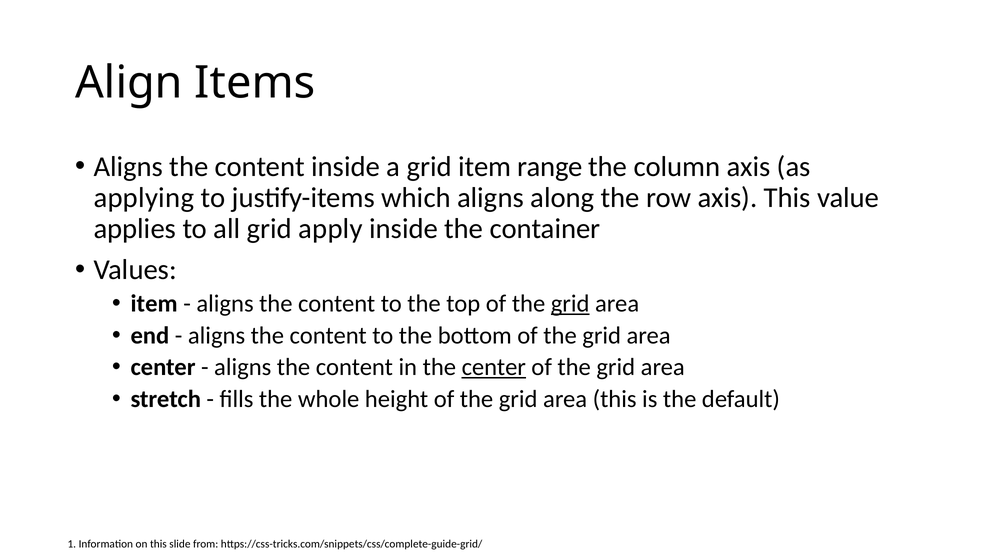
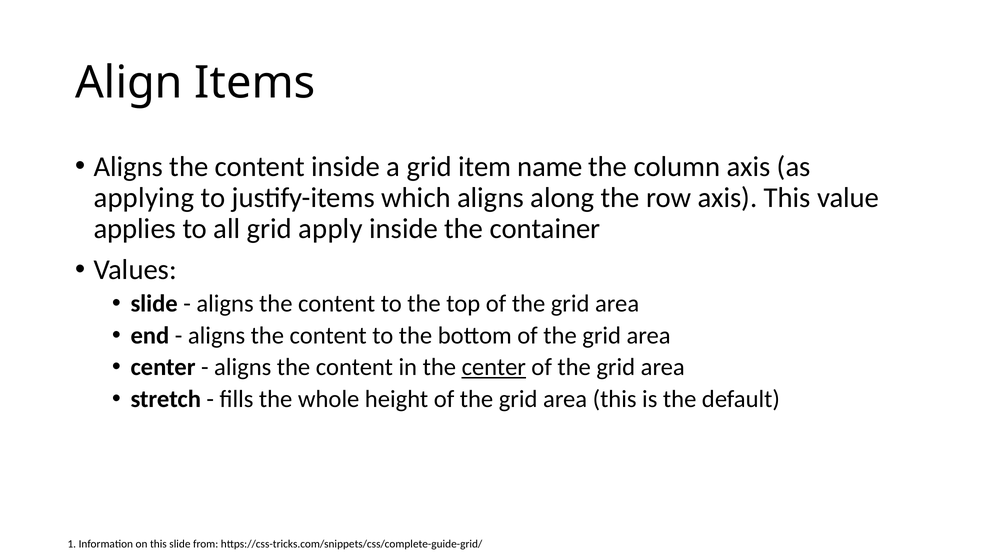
range: range -> name (550, 167)
item: item -> slide (154, 304)
grid underline: present -> none (570, 304)
